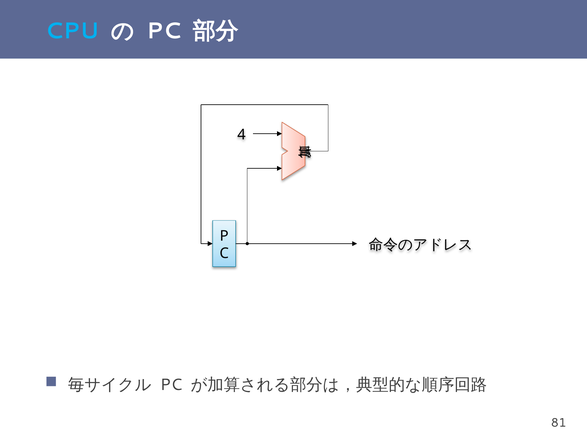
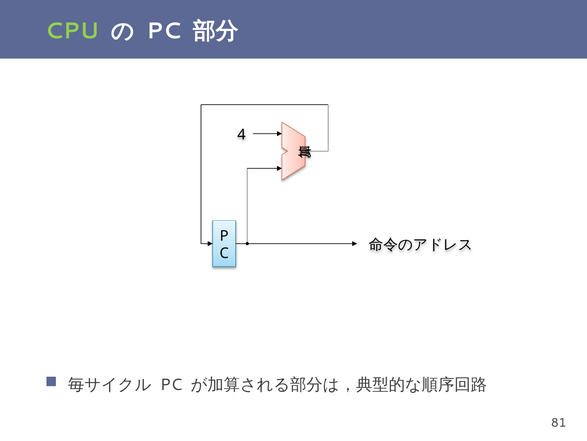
CPU colour: light blue -> light green (72, 31)
